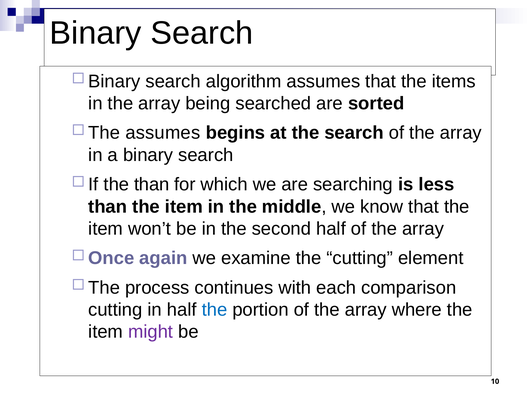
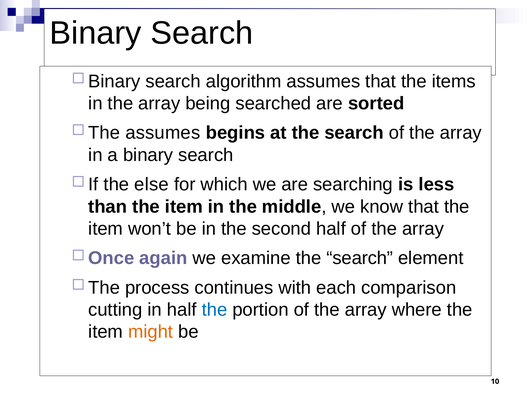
the than: than -> else (151, 185)
examine the cutting: cutting -> search (360, 258)
might colour: purple -> orange (151, 332)
